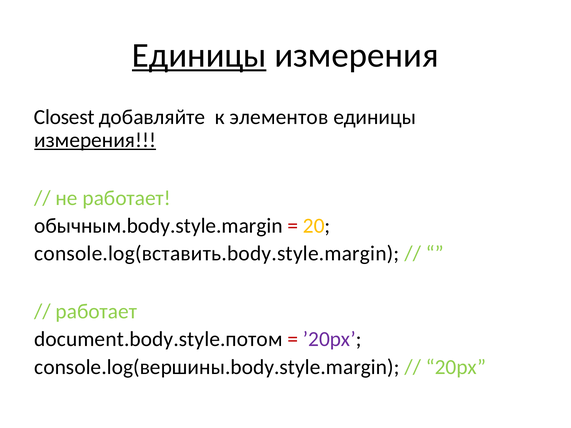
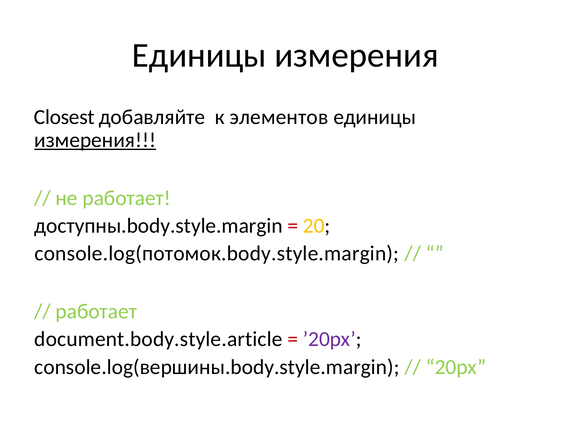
Единицы underline: present -> none (199, 55)
обычным.body.style.margin: обычным.body.style.margin -> доступны.body.style.margin (158, 226)
console.log(вставить.body.style.margin: console.log(вставить.body.style.margin -> console.log(потомок.body.style.margin (217, 254)
document.body.style.потом: document.body.style.потом -> document.body.style.article (158, 339)
